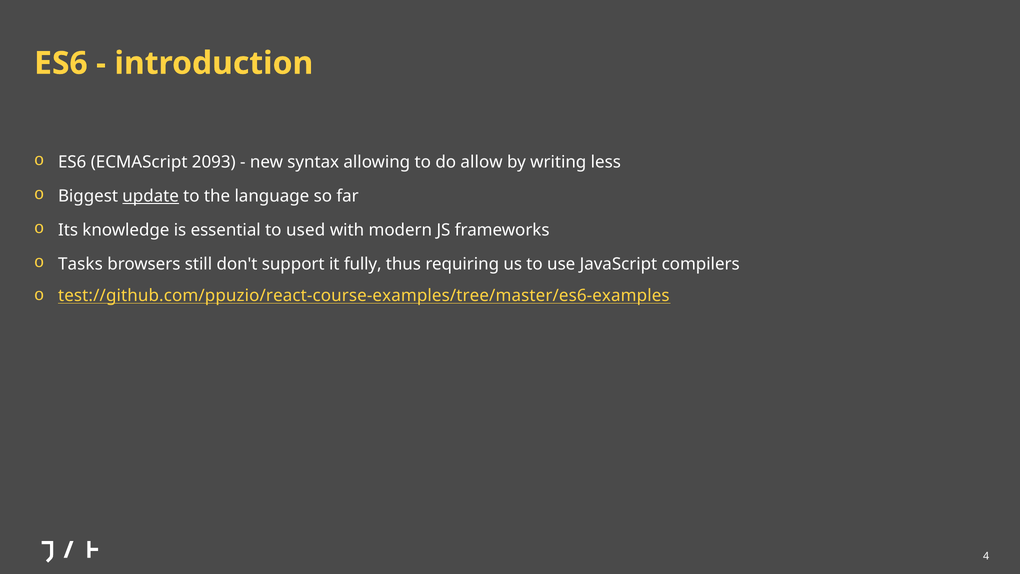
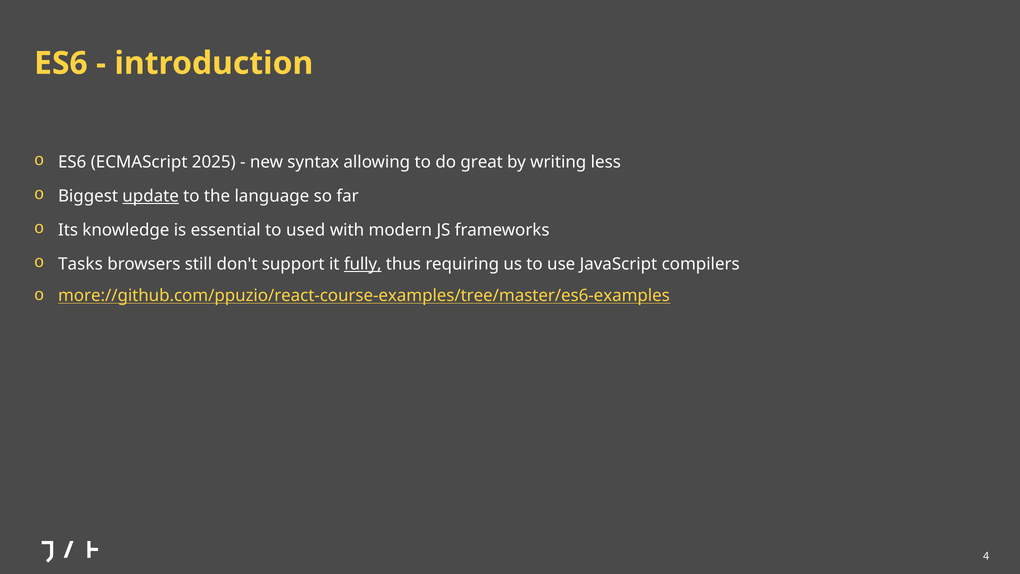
2093: 2093 -> 2025 (214, 162)
allow: allow -> great (482, 162)
fully underline: none -> present (363, 264)
test://github.com/ppuzio/react-course-examples/tree/master/es6-examples: test://github.com/ppuzio/react-course-examples/tree/master/es6-examples -> more://github.com/ppuzio/react-course-examples/tree/master/es6-examples (364, 295)
